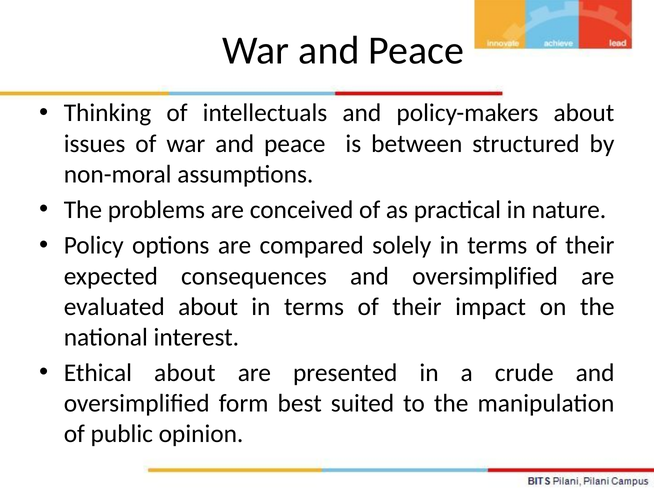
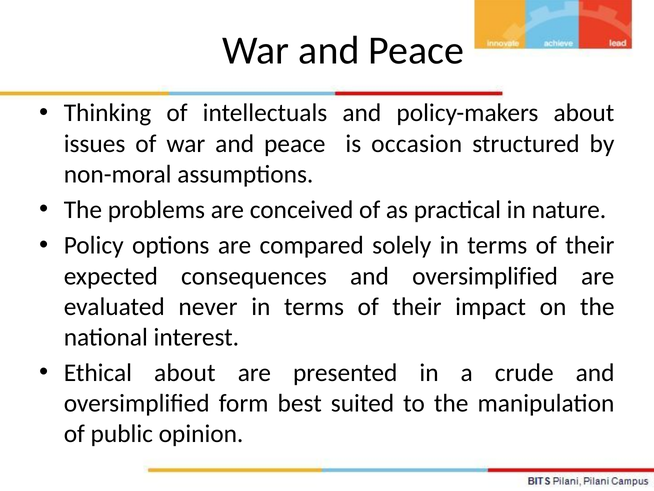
between: between -> occasion (417, 143)
evaluated about: about -> never (208, 306)
